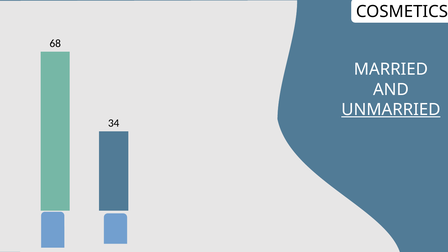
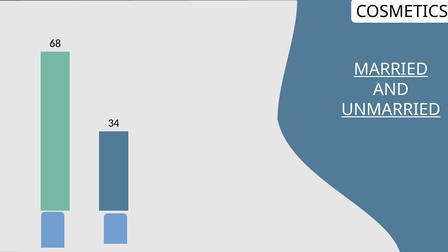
MARRIED underline: none -> present (391, 69)
